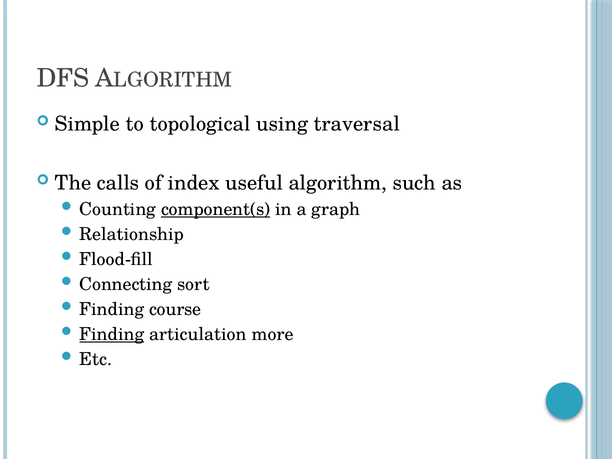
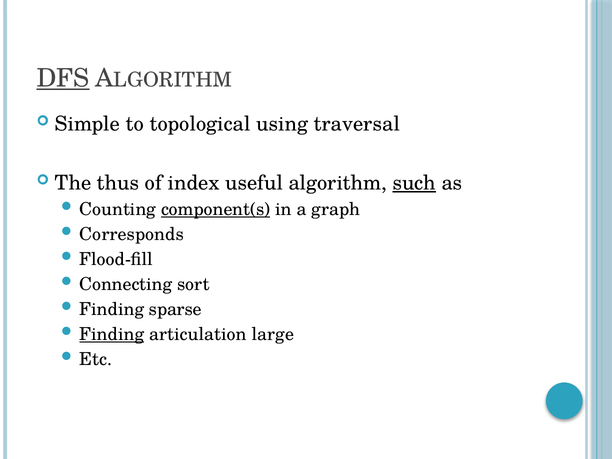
DFS underline: none -> present (63, 78)
calls: calls -> thus (118, 183)
such underline: none -> present (414, 183)
Relationship: Relationship -> Corresponds (132, 234)
course: course -> sparse (175, 309)
more: more -> large (273, 334)
